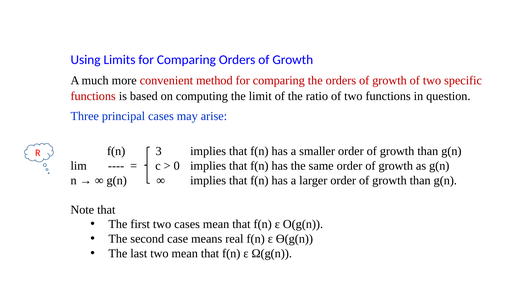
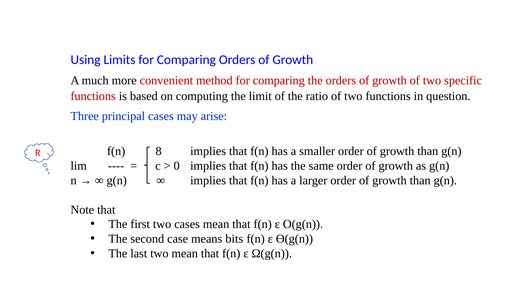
3: 3 -> 8 (159, 151)
real: real -> bits (234, 239)
